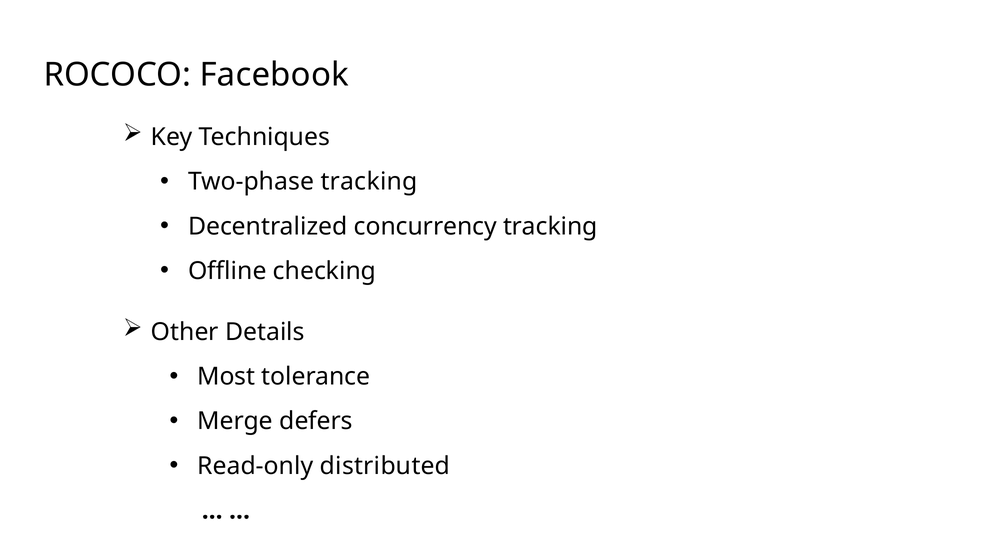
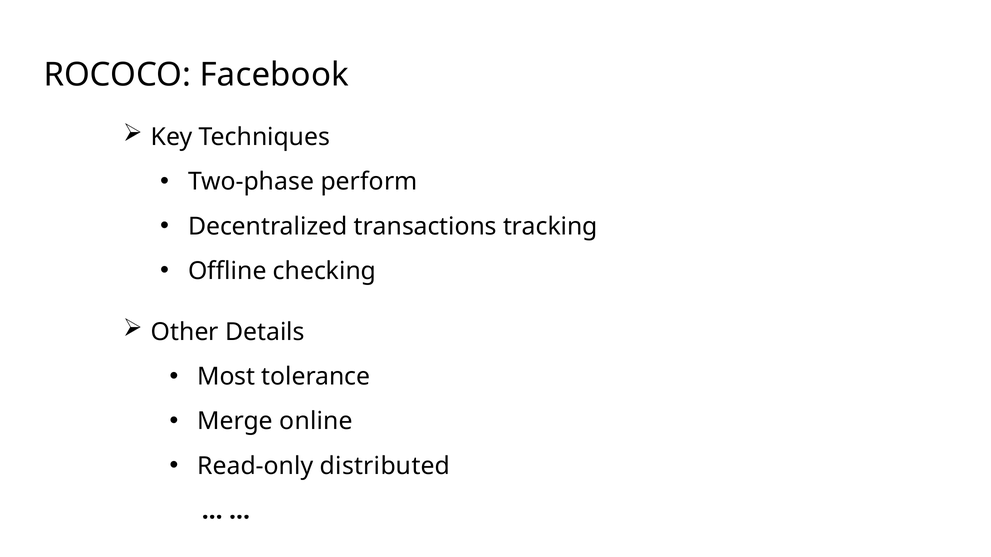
Two-phase tracking: tracking -> perform (369, 182)
concurrency: concurrency -> transactions (425, 227)
defers: defers -> online (316, 422)
